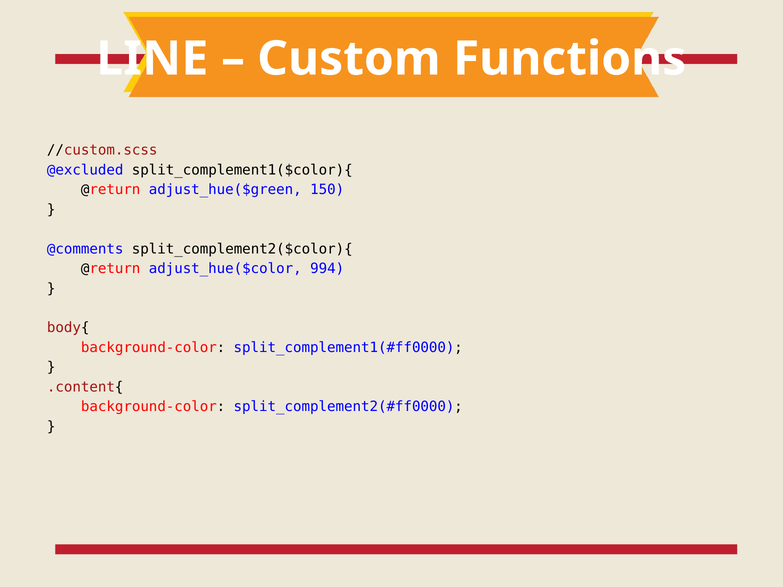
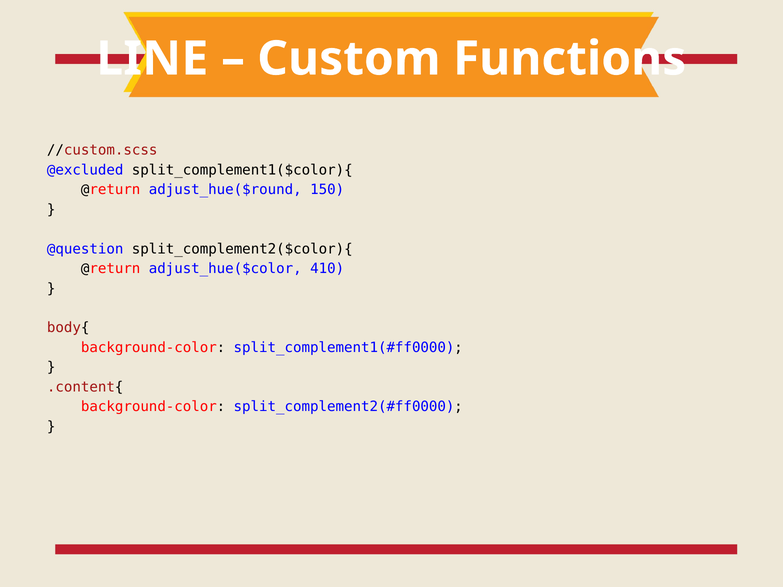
adjust_hue($green: adjust_hue($green -> adjust_hue($round (225, 190)
@comments: @comments -> @question (85, 249)
994: 994 -> 410 (327, 269)
